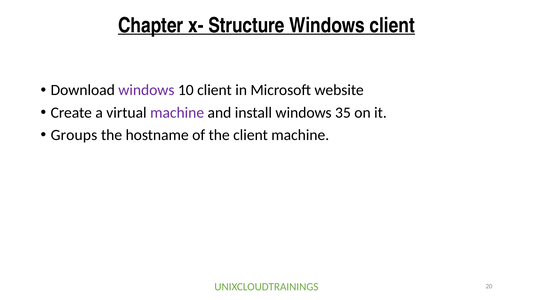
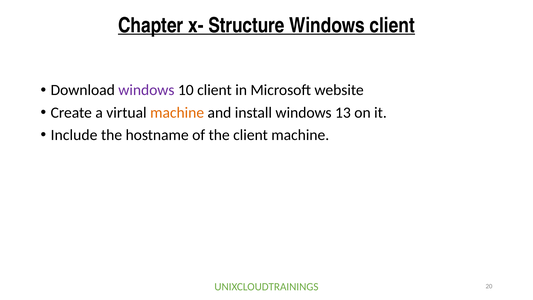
machine colour: purple -> orange (177, 112)
35: 35 -> 13 (343, 112)
Groups: Groups -> Include (74, 135)
